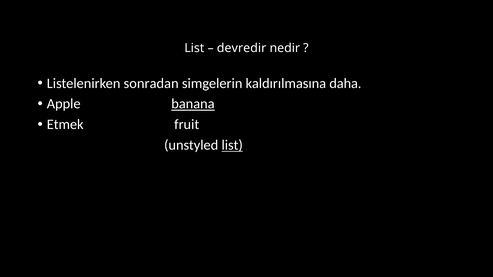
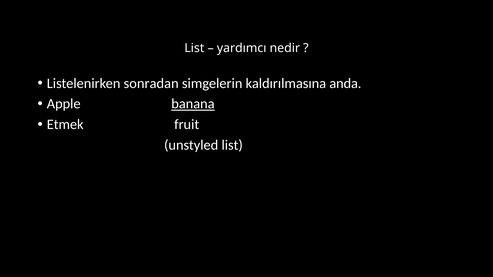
devredir: devredir -> yardımcı (242, 48)
daha: daha -> anda (345, 83)
list underline: present -> none (232, 145)
